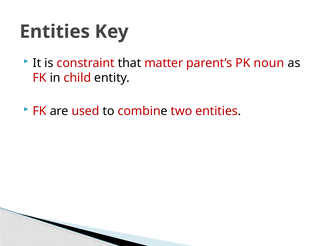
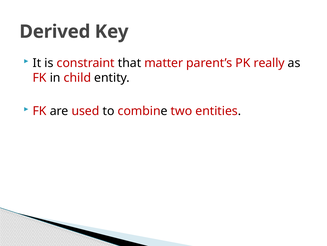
Entities: Entities -> Derived (55, 32)
noun: noun -> really (269, 63)
